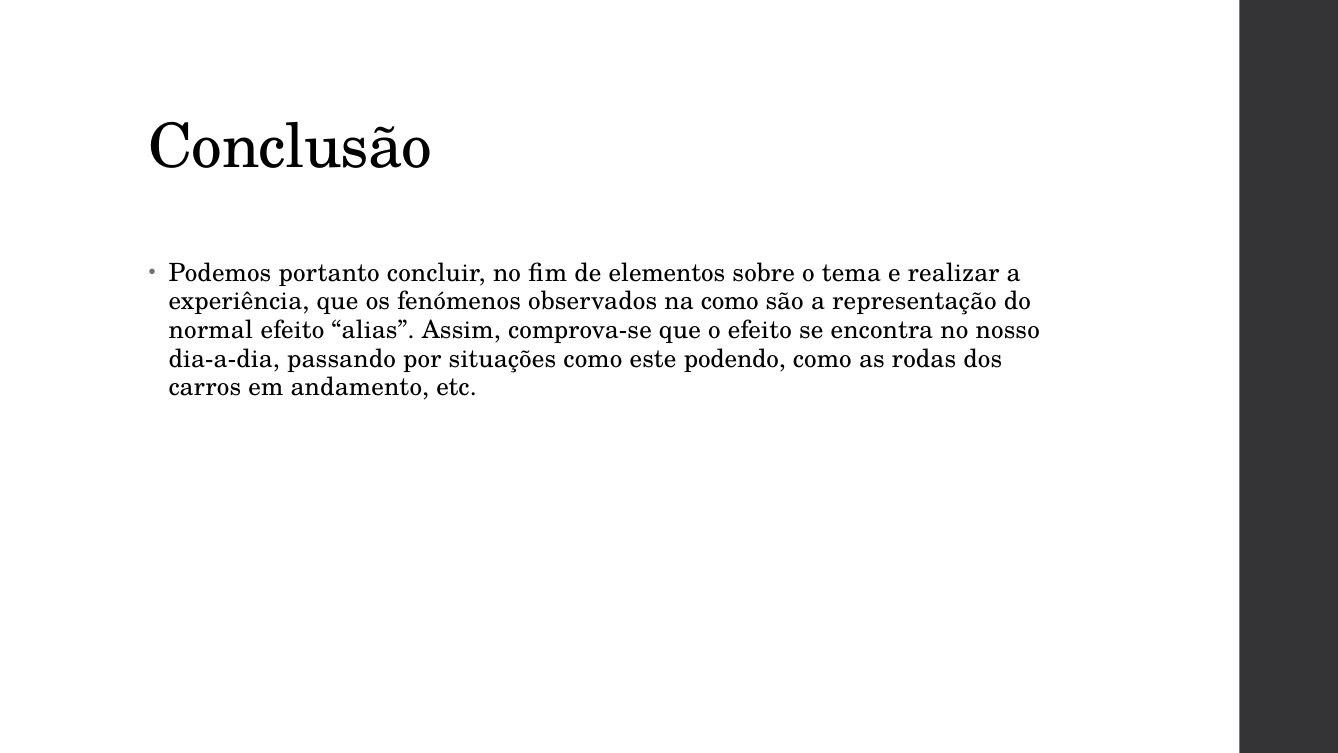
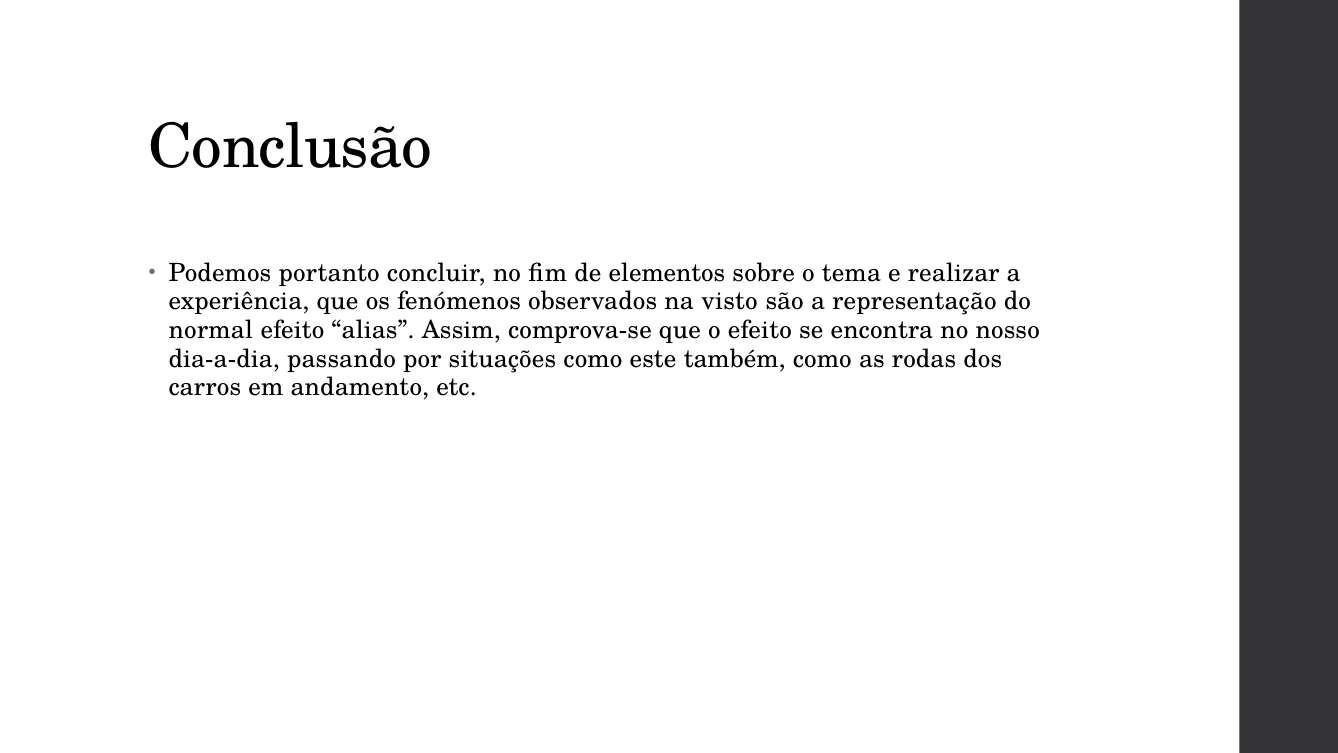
na como: como -> visto (730, 301)
podendo: podendo -> também (735, 359)
